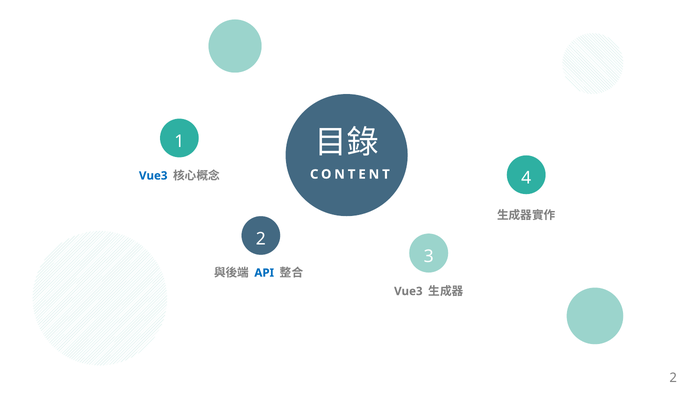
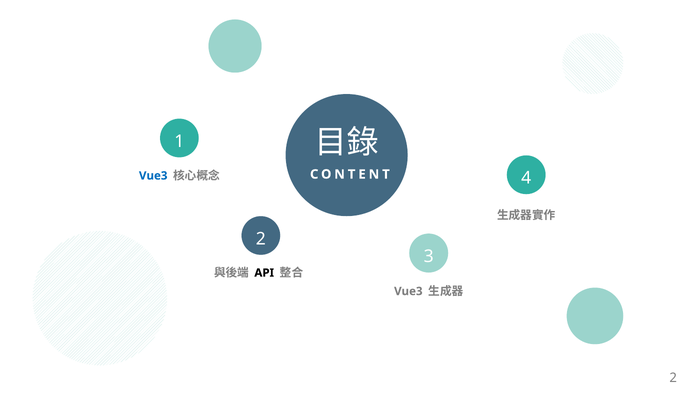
API colour: blue -> black (264, 273)
